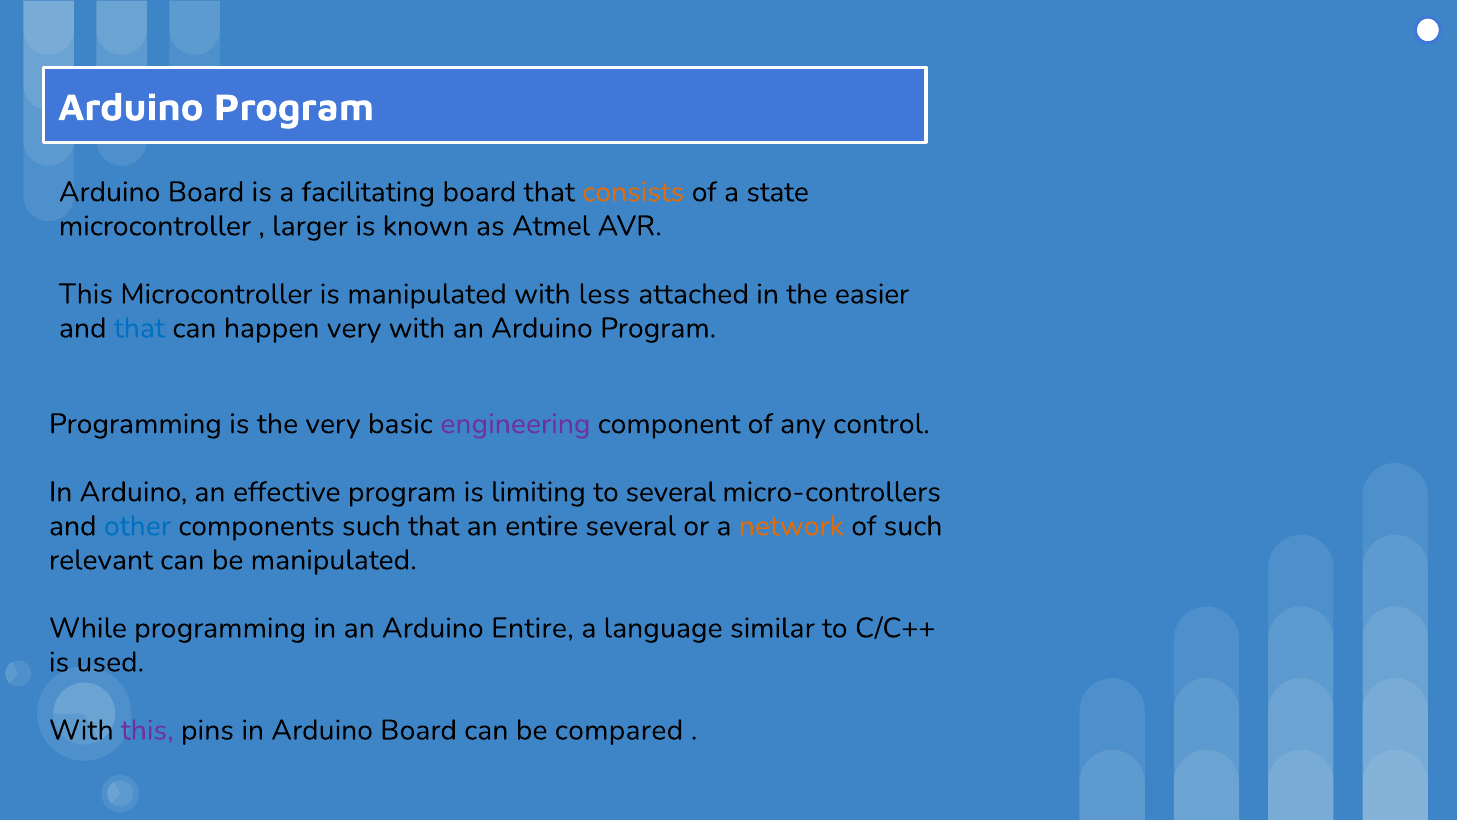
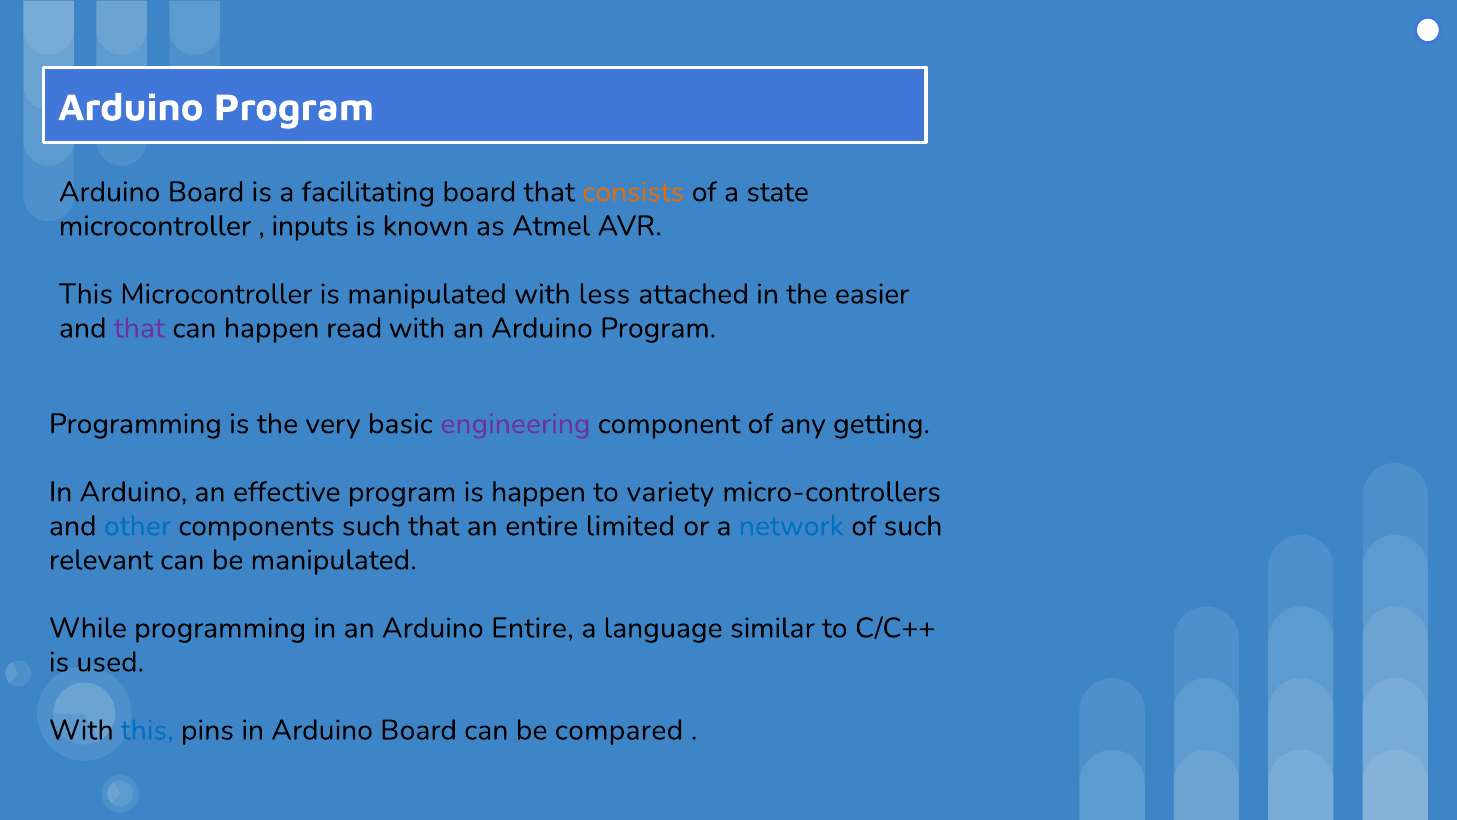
larger: larger -> inputs (310, 226)
that colour: blue -> purple (139, 328)
happen very: very -> read (354, 328)
control: control -> getting (881, 424)
is limiting: limiting -> happen (539, 492)
to several: several -> variety (670, 492)
entire several: several -> limited (630, 526)
network colour: orange -> blue (791, 526)
this colour: purple -> blue (147, 730)
